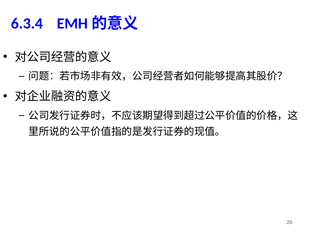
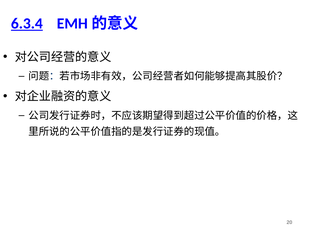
6.3.4 underline: none -> present (27, 24)
